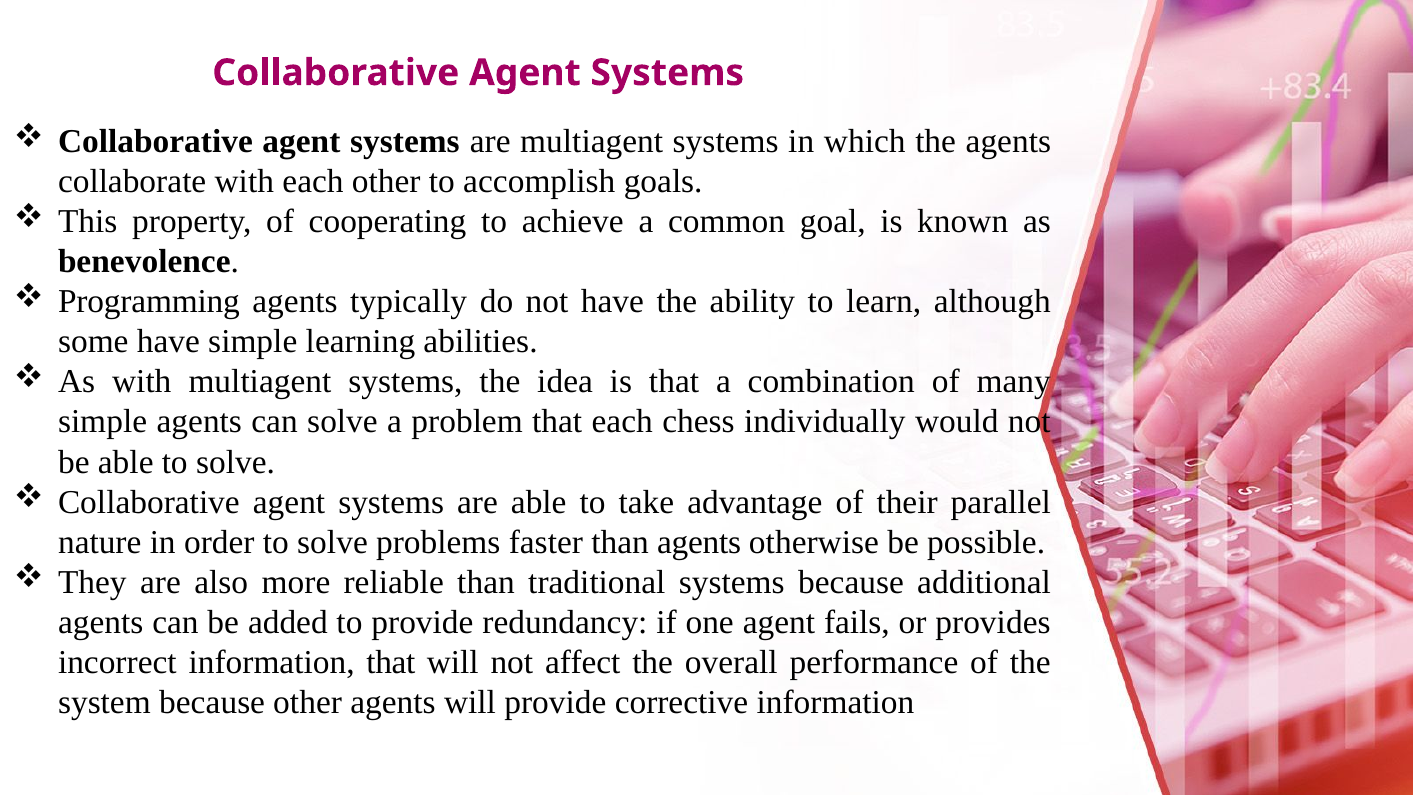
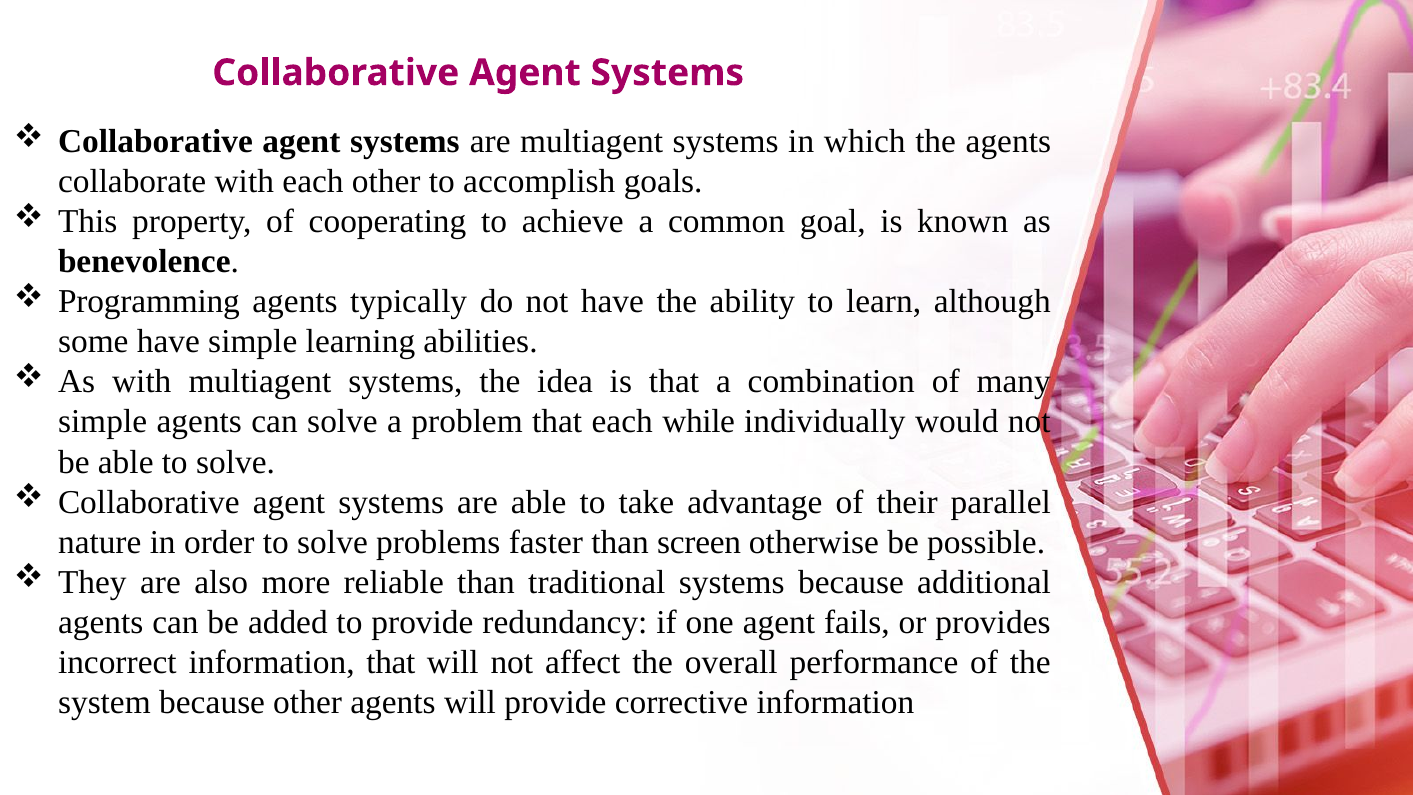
chess: chess -> while (699, 422)
than agents: agents -> screen (699, 542)
